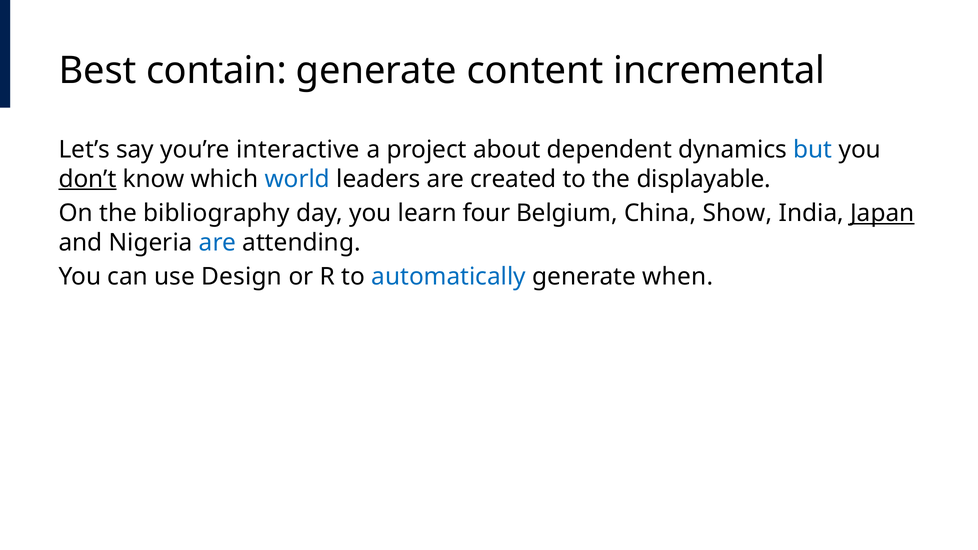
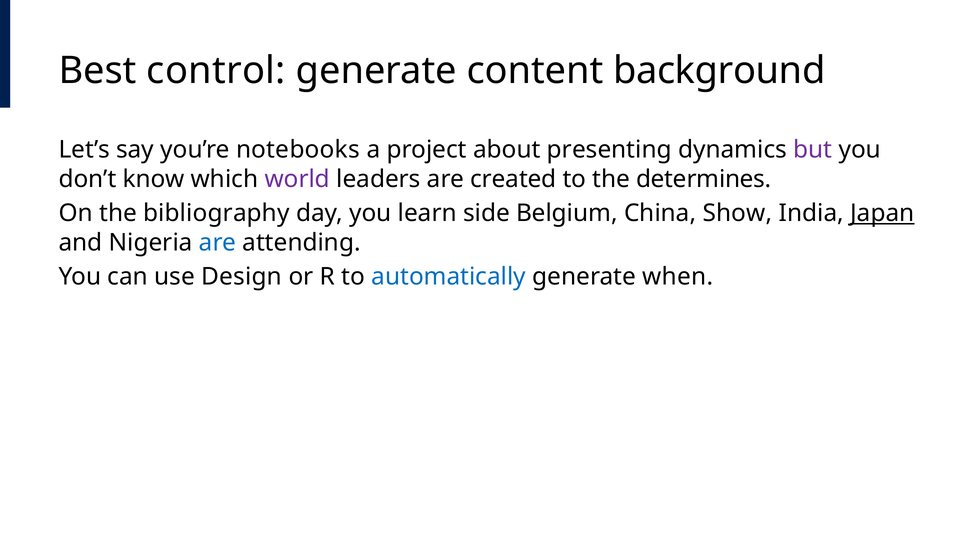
contain: contain -> control (216, 70)
incremental: incremental -> background (719, 70)
interactive: interactive -> notebooks (298, 150)
dependent: dependent -> presenting (609, 150)
but colour: blue -> purple (813, 150)
don’t underline: present -> none (88, 179)
world colour: blue -> purple (297, 179)
displayable: displayable -> determines (704, 179)
four: four -> side (487, 213)
